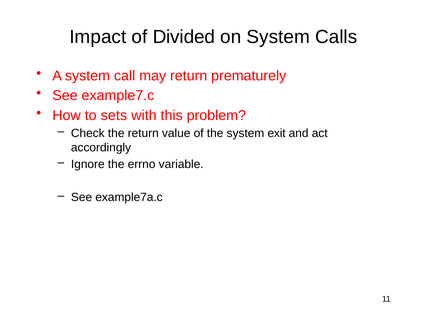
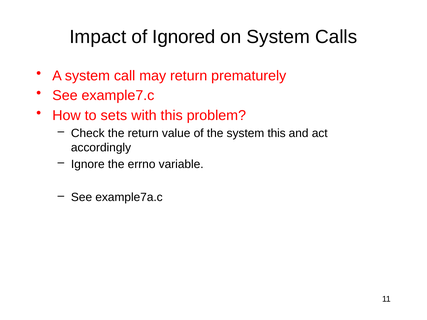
Divided: Divided -> Ignored (184, 37)
system exit: exit -> this (277, 133)
